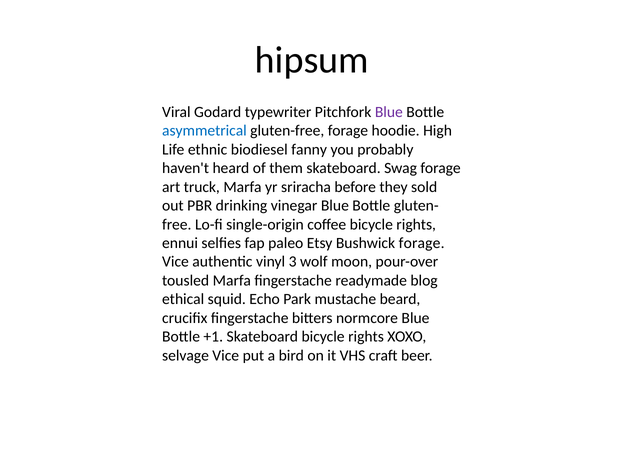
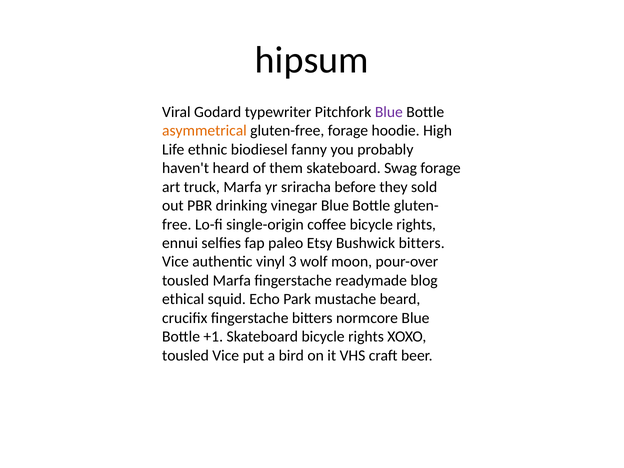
asymmetrical colour: blue -> orange (204, 131)
Bushwick forage: forage -> bitters (422, 243)
selvage: selvage -> tousled (186, 355)
